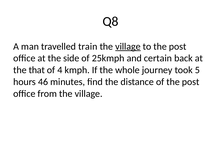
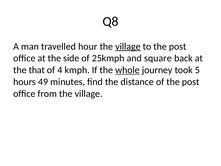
train: train -> hour (88, 46)
certain: certain -> square (158, 58)
whole underline: none -> present (127, 70)
46: 46 -> 49 (43, 82)
